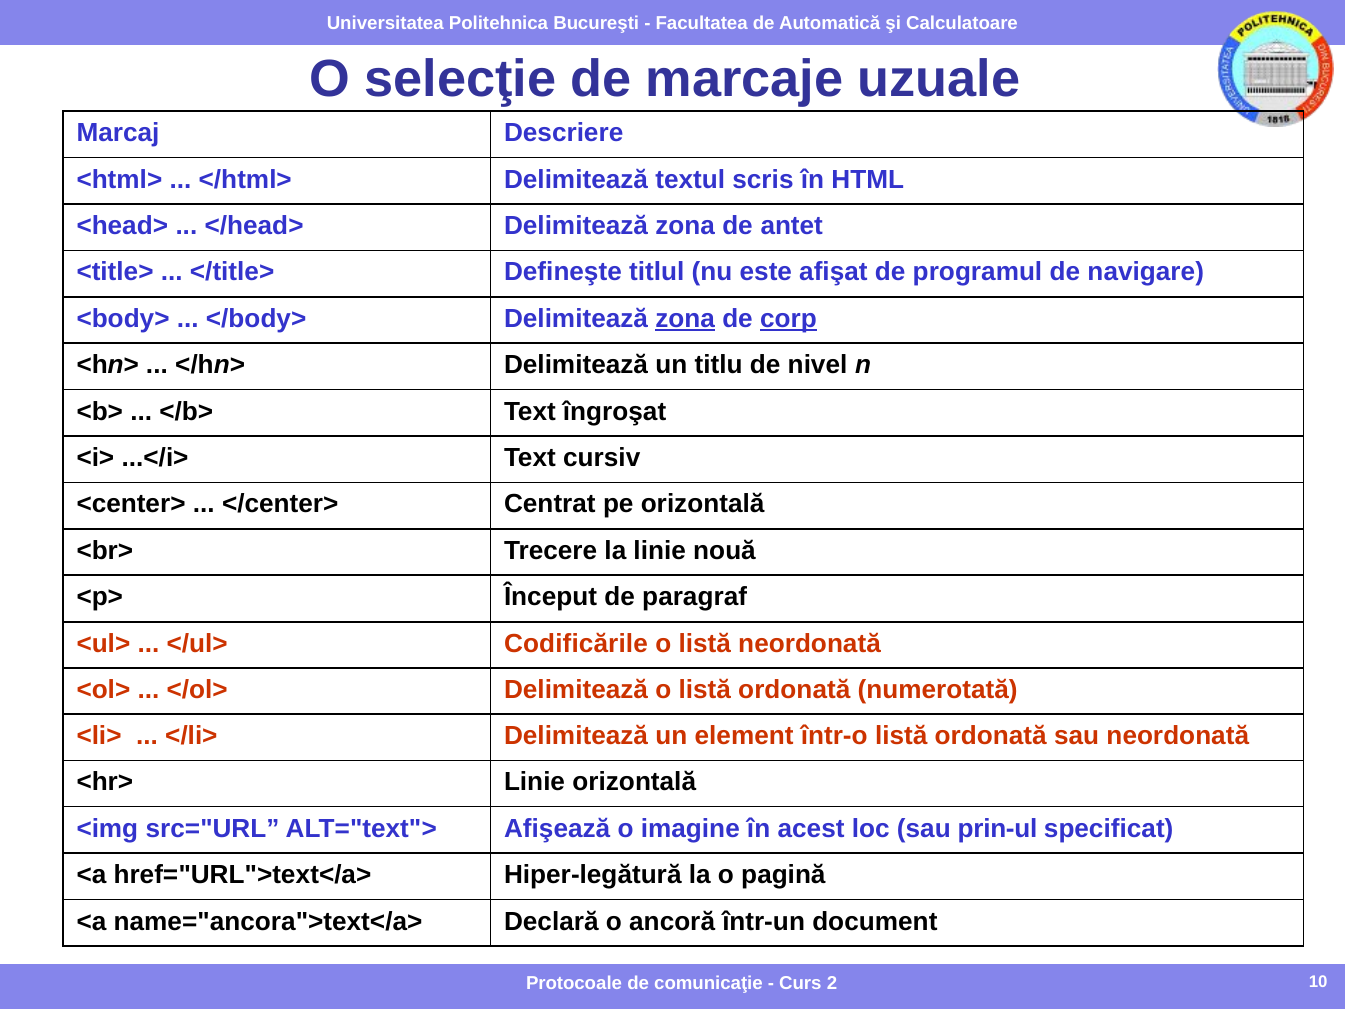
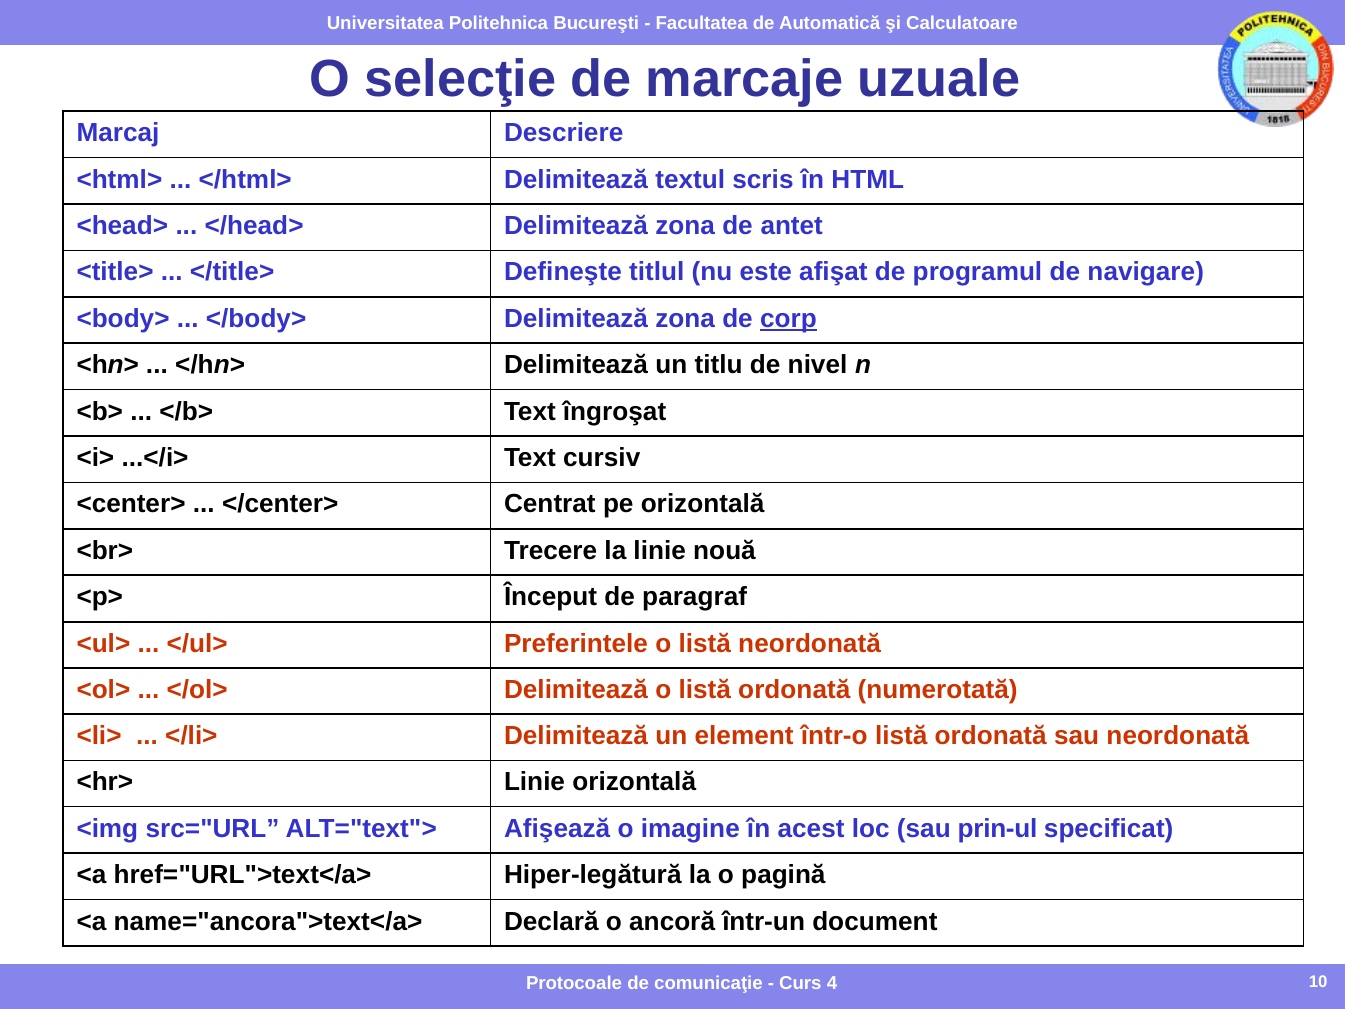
zona underline: present -> none (685, 319)
Codificările: Codificările -> Preferintele (576, 643)
2: 2 -> 4 (832, 983)
